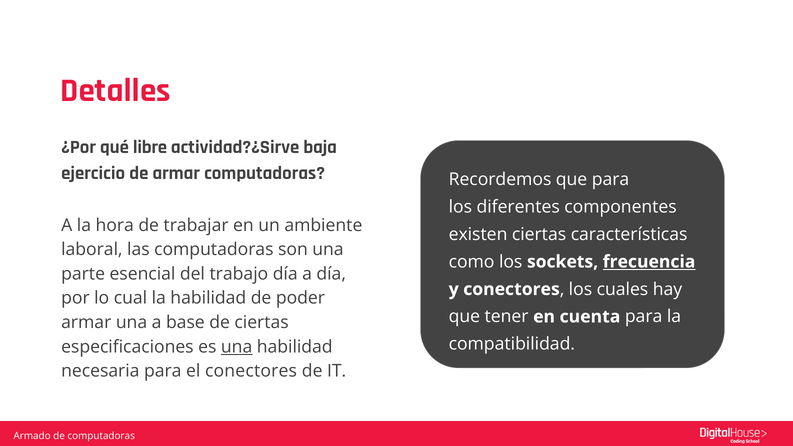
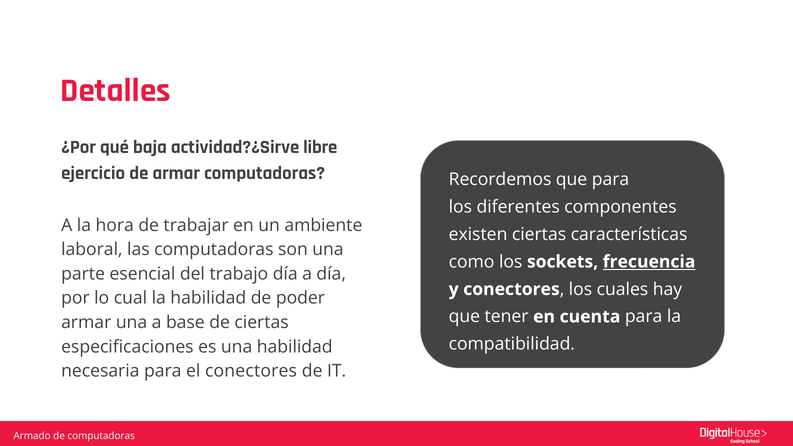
libre: libre -> baja (150, 147)
baja: baja -> libre (320, 147)
una underline: present -> none (237, 347)
